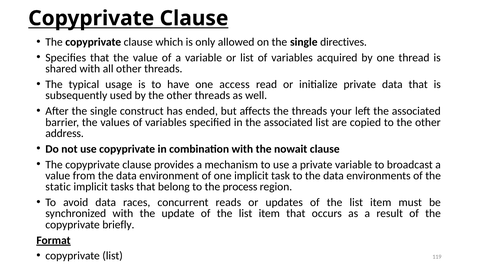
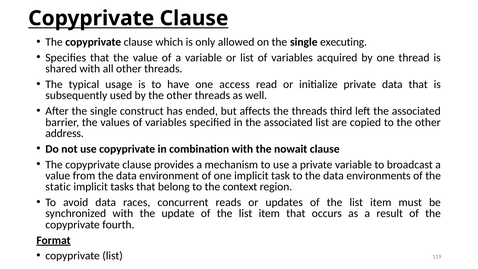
directives: directives -> executing (344, 42)
your: your -> third (341, 111)
process: process -> context (240, 187)
briefly: briefly -> fourth (118, 225)
